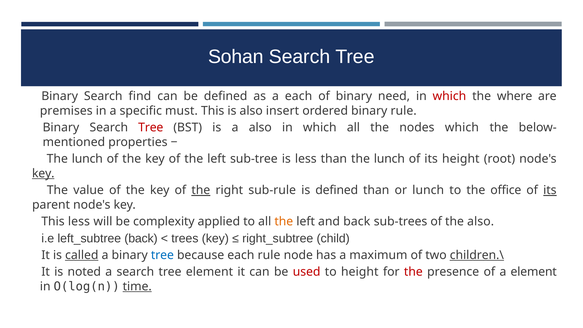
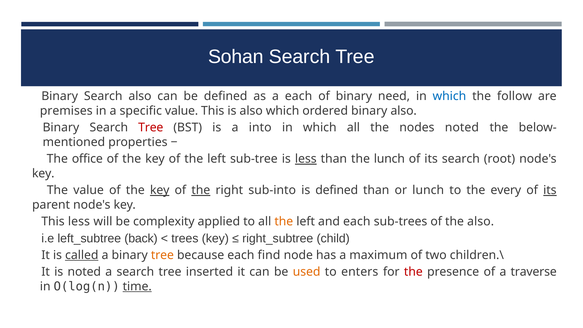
Search find: find -> also (140, 96)
which colour: red -> blue (449, 96)
where: where -> follow (515, 96)
specific must: must -> value (182, 111)
also insert: insert -> which (283, 111)
binary rule: rule -> also (404, 111)
a also: also -> into (260, 128)
nodes which: which -> noted (462, 128)
lunch: lunch -> office (87, 159)
less underline: none -> present (306, 159)
its height: height -> search (461, 159)
key underline: present -> none (43, 173)
key underline: none -> present (160, 190)
sub-rule: sub-rule -> sub-into (272, 190)
office: office -> every (506, 190)
and back: back -> each (357, 222)
tree colour: blue -> orange (162, 255)
each rule: rule -> find (269, 255)
children.\ underline: present -> none (477, 255)
tree element: element -> inserted (209, 272)
used colour: red -> orange (307, 272)
to height: height -> enters (360, 272)
a element: element -> traverse (534, 272)
